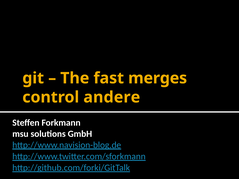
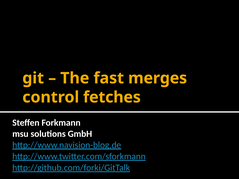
andere: andere -> fetches (112, 97)
